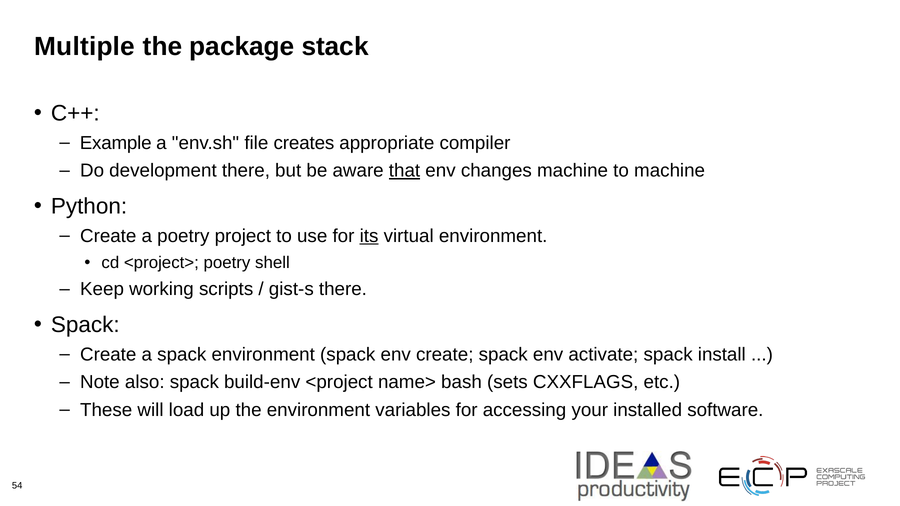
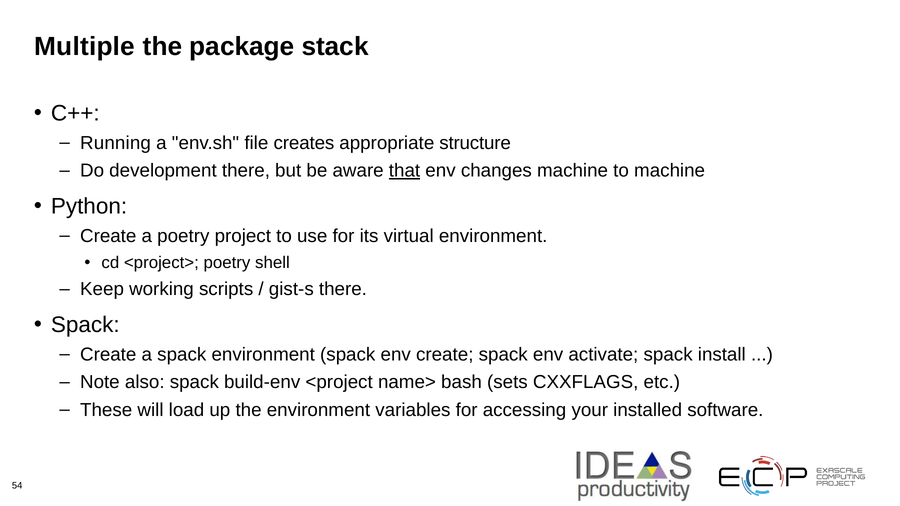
Example: Example -> Running (116, 143)
compiler: compiler -> structure (475, 143)
its underline: present -> none (369, 236)
